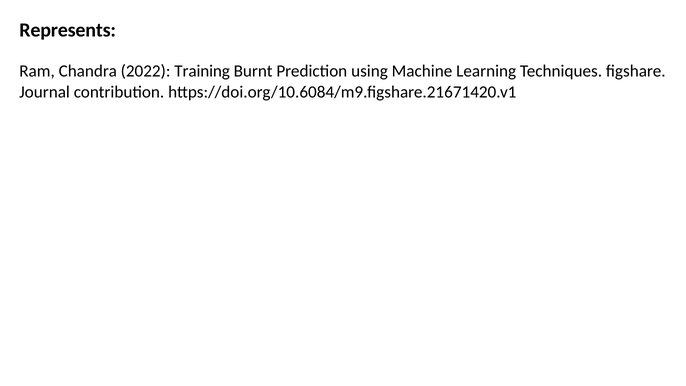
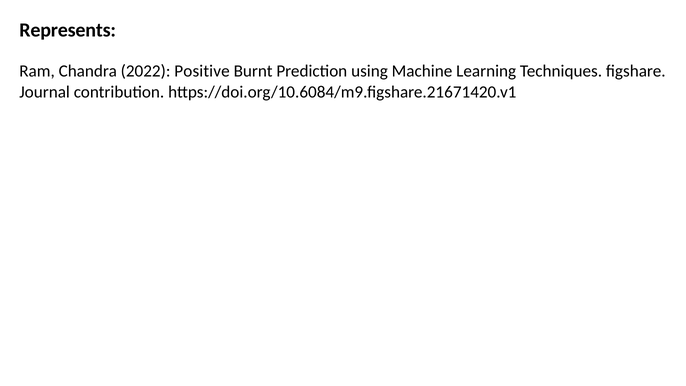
Training: Training -> Positive (202, 71)
